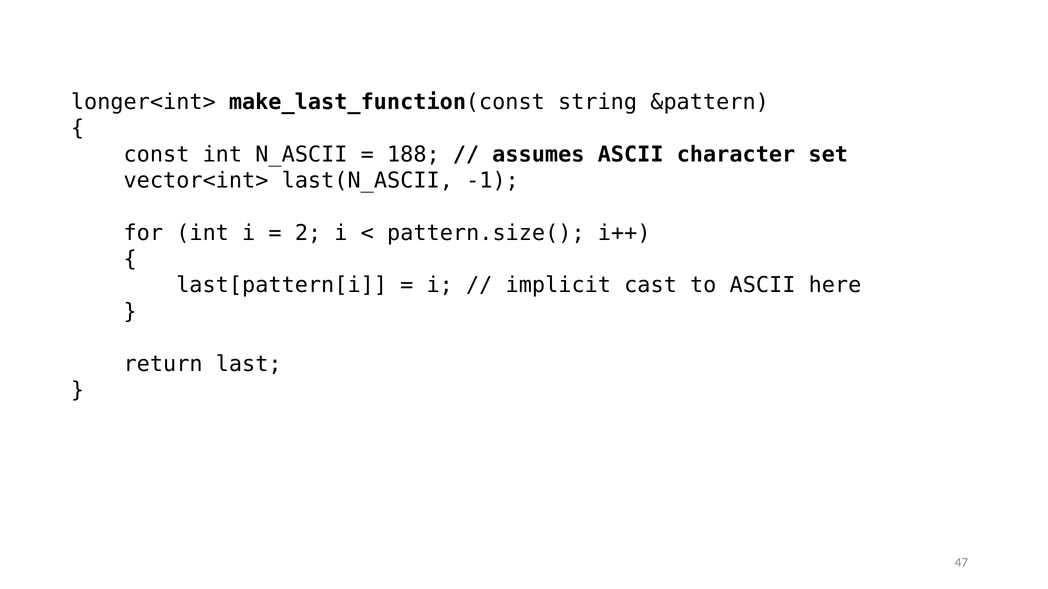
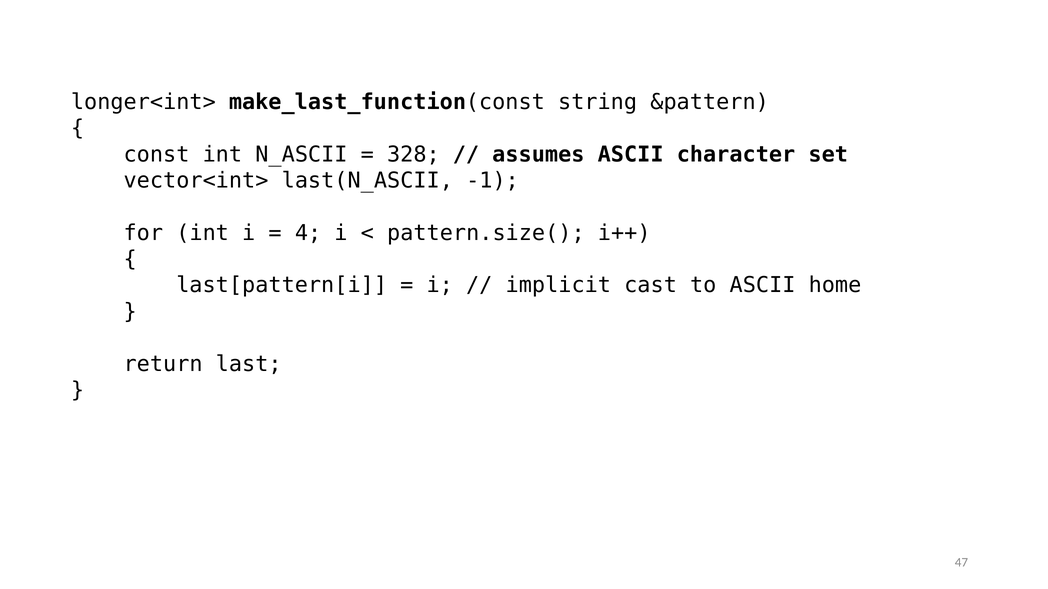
188: 188 -> 328 (413, 154)
2: 2 -> 4 (308, 233)
here: here -> home (835, 286)
